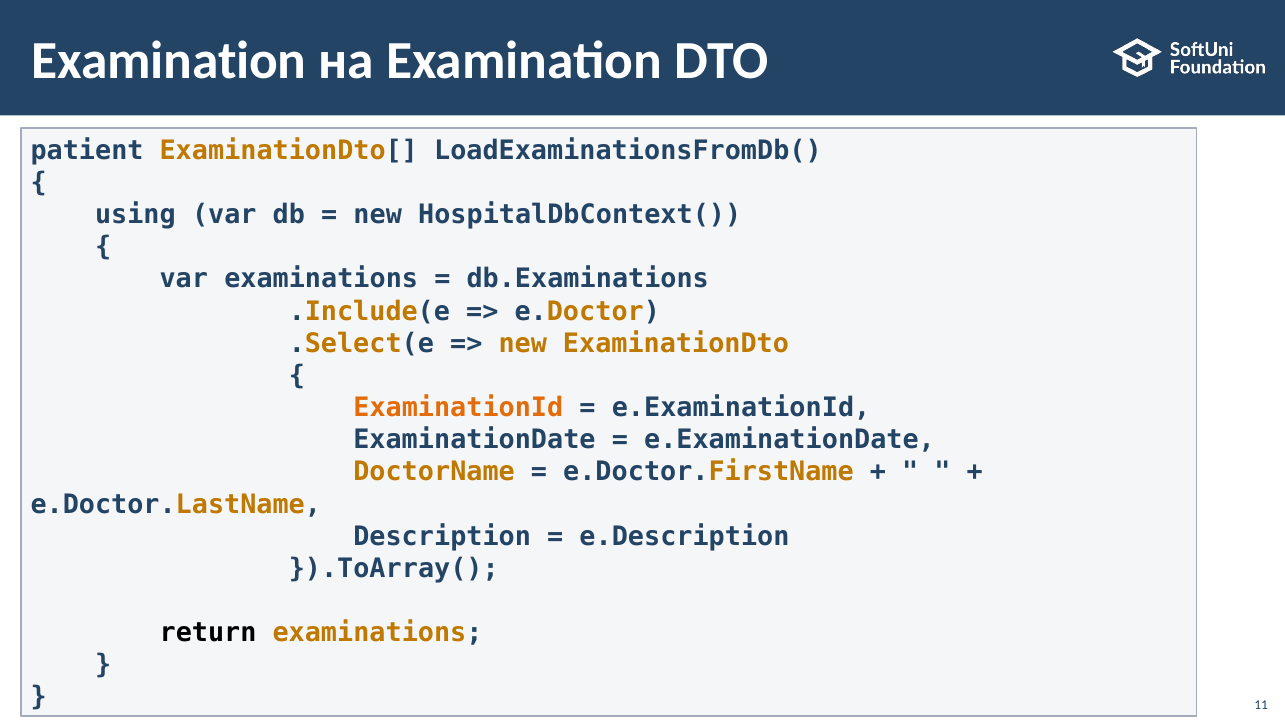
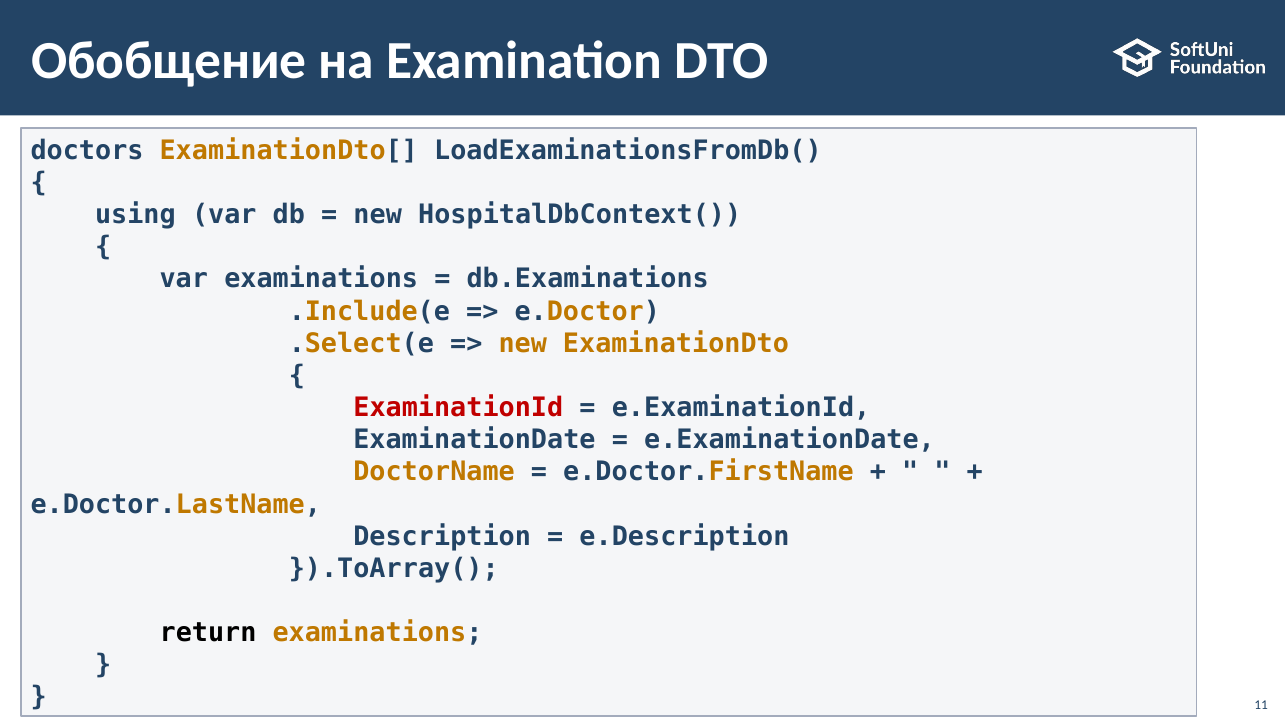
Examination: Examination -> Обобщение (169, 61)
patient: patient -> doctors (87, 151)
ExaminationId colour: orange -> red (458, 408)
